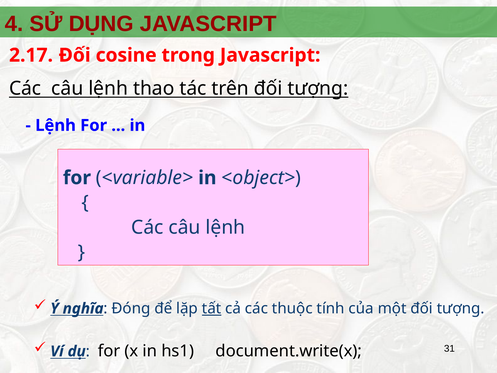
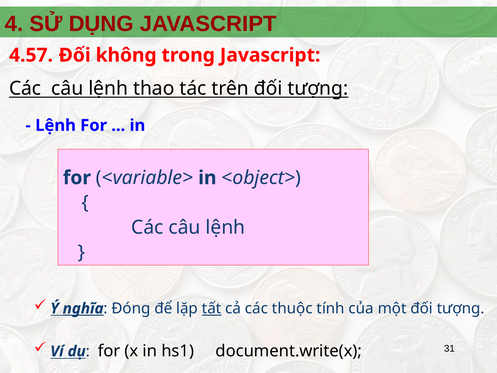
2.17: 2.17 -> 4.57 (31, 55)
cosine: cosine -> không (126, 55)
nghĩa underline: none -> present (83, 308)
